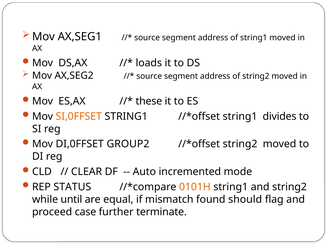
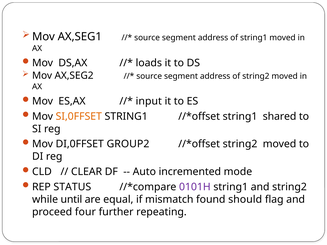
these: these -> input (149, 101)
divides: divides -> shared (280, 116)
0101H colour: orange -> purple (195, 187)
case: case -> four (85, 212)
terminate: terminate -> repeating (161, 212)
